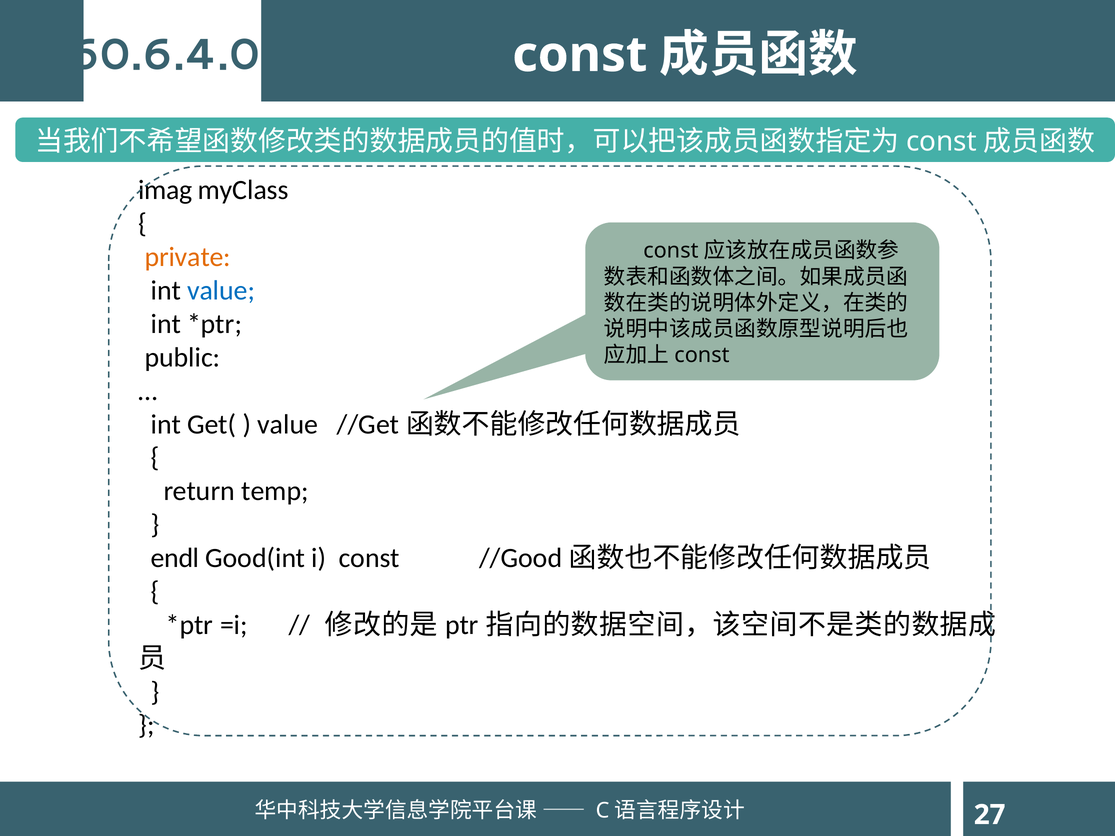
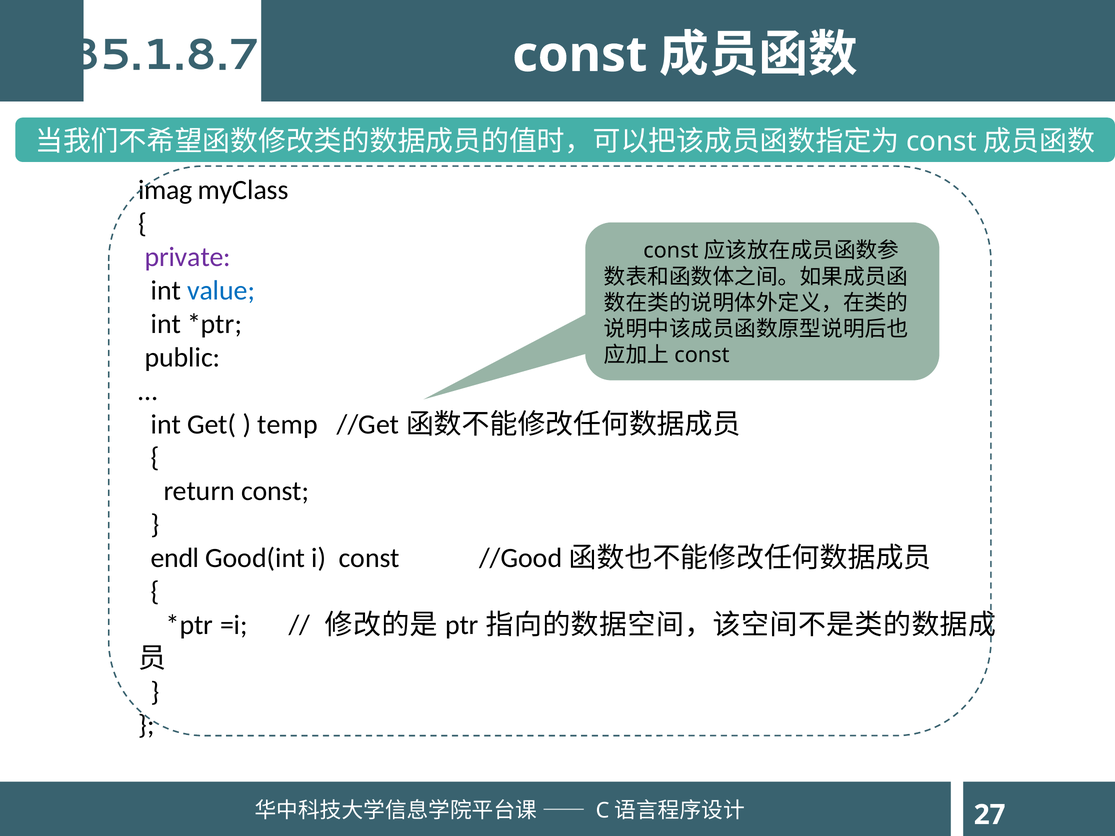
60.6.4.0: 60.6.4.0 -> 85.1.8.7 (164, 55)
private colour: orange -> purple (188, 257)
value: value -> temp (288, 424)
return temp: temp -> const (275, 491)
